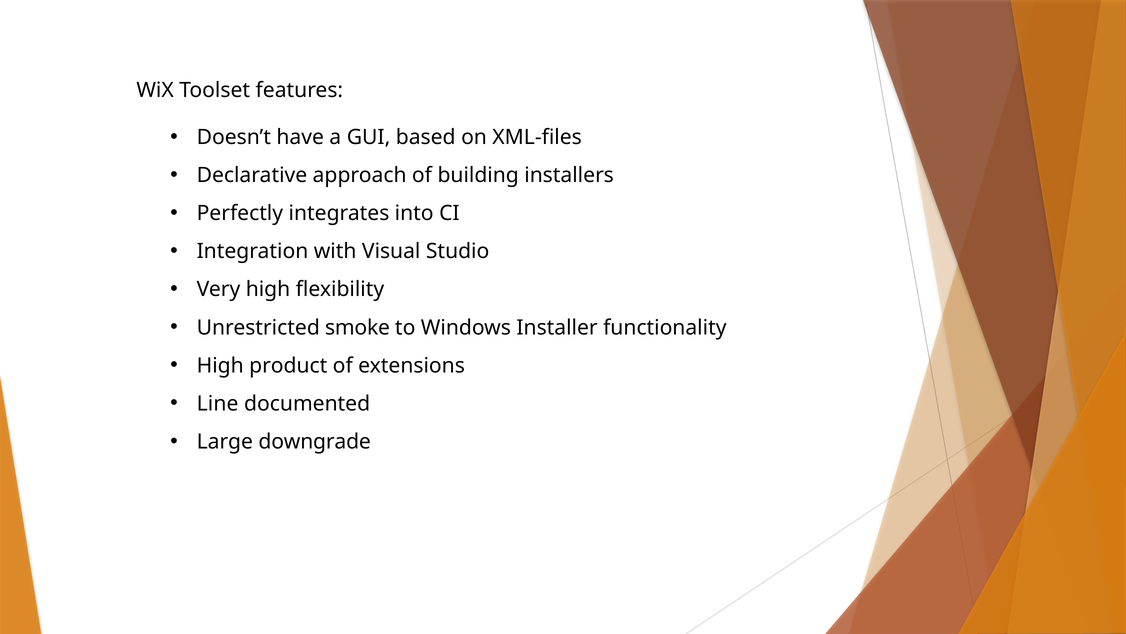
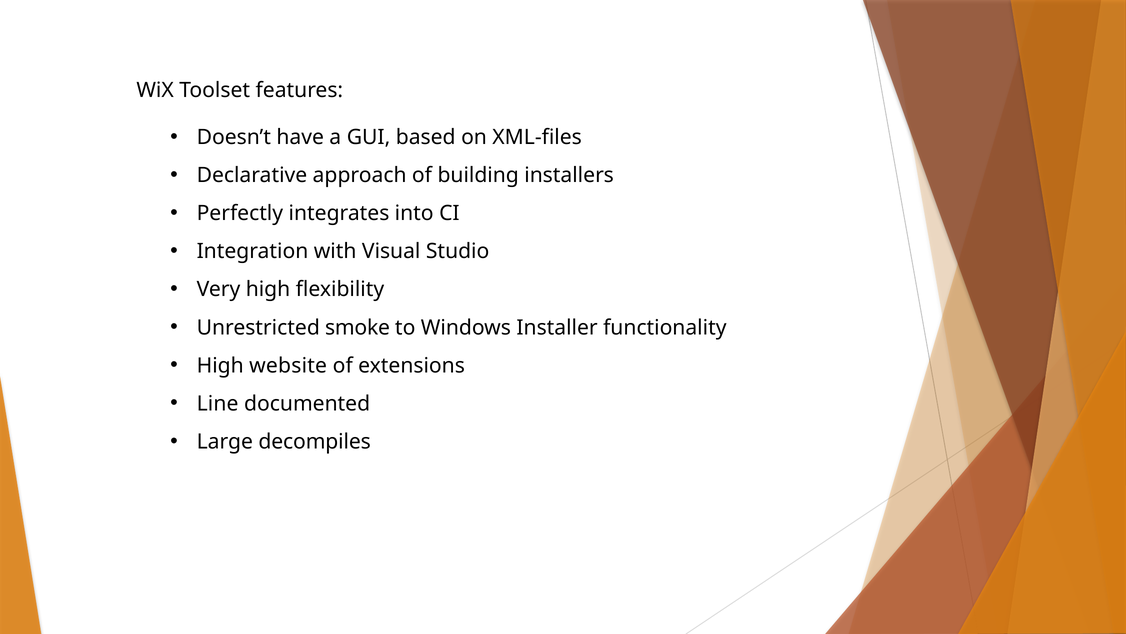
product: product -> website (288, 365)
downgrade: downgrade -> decompiles (315, 441)
